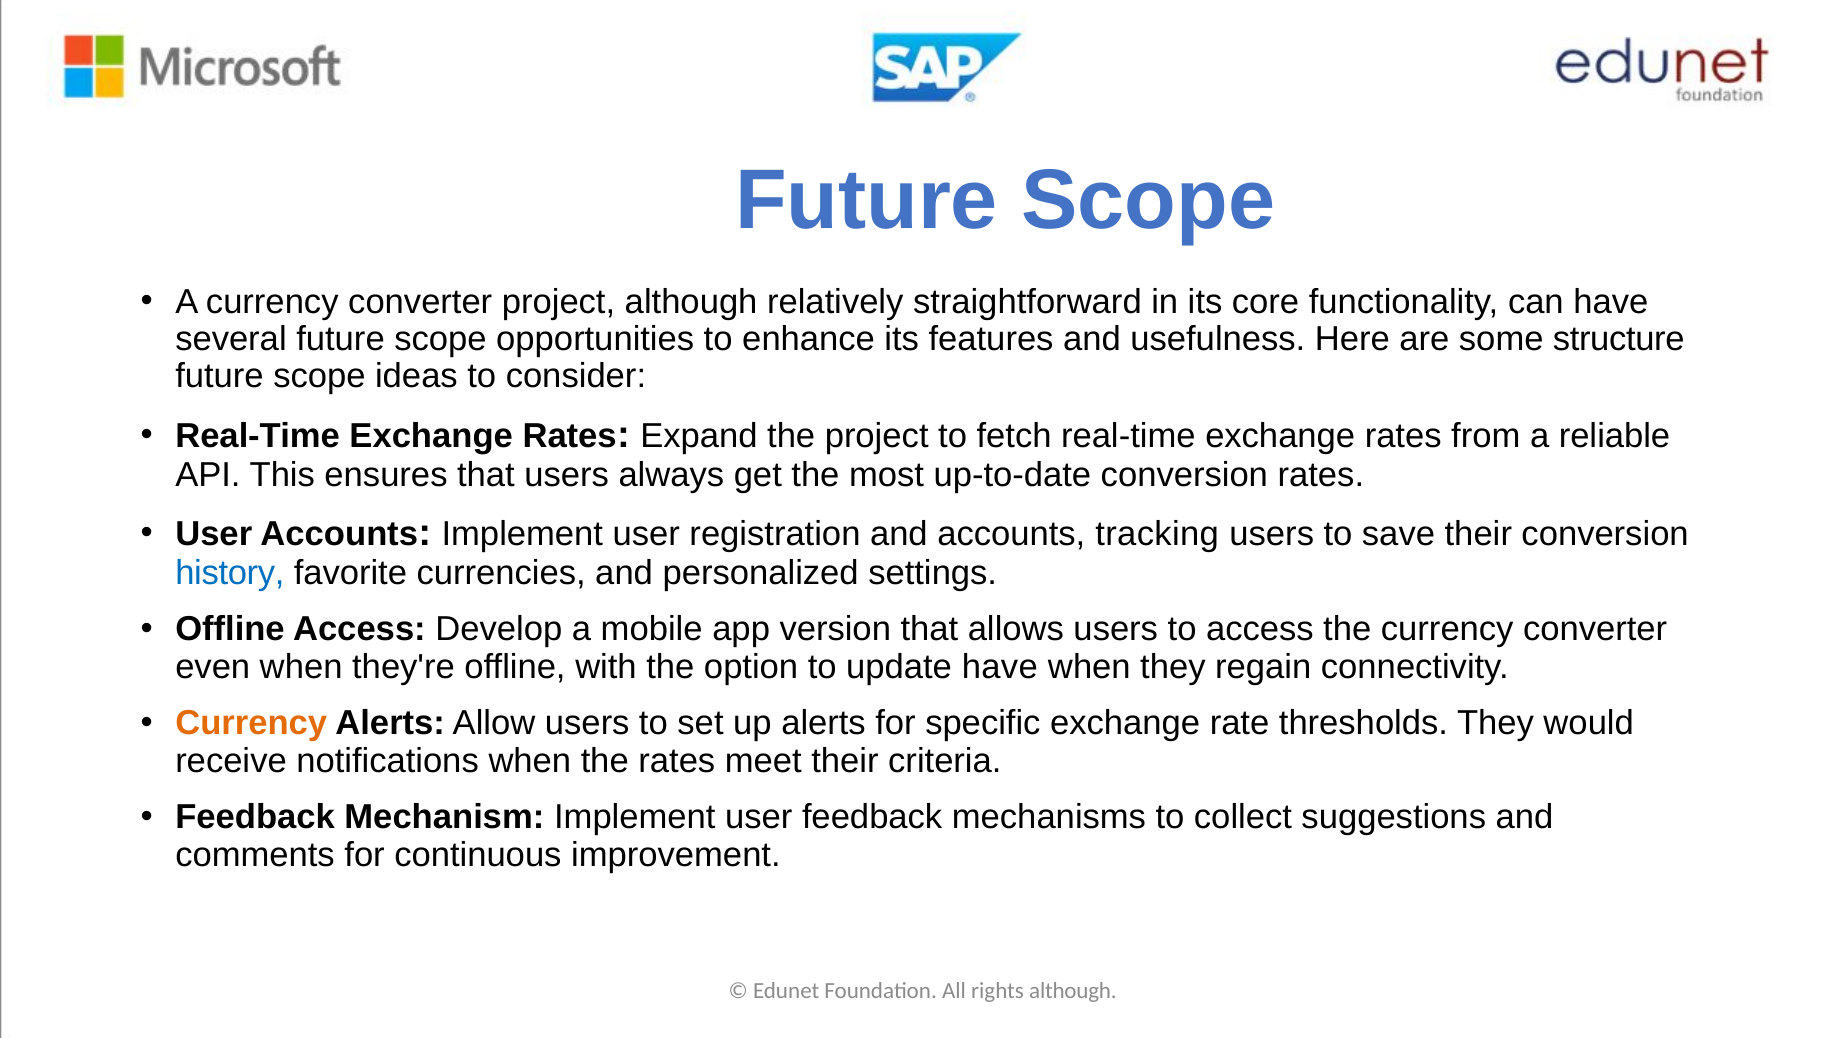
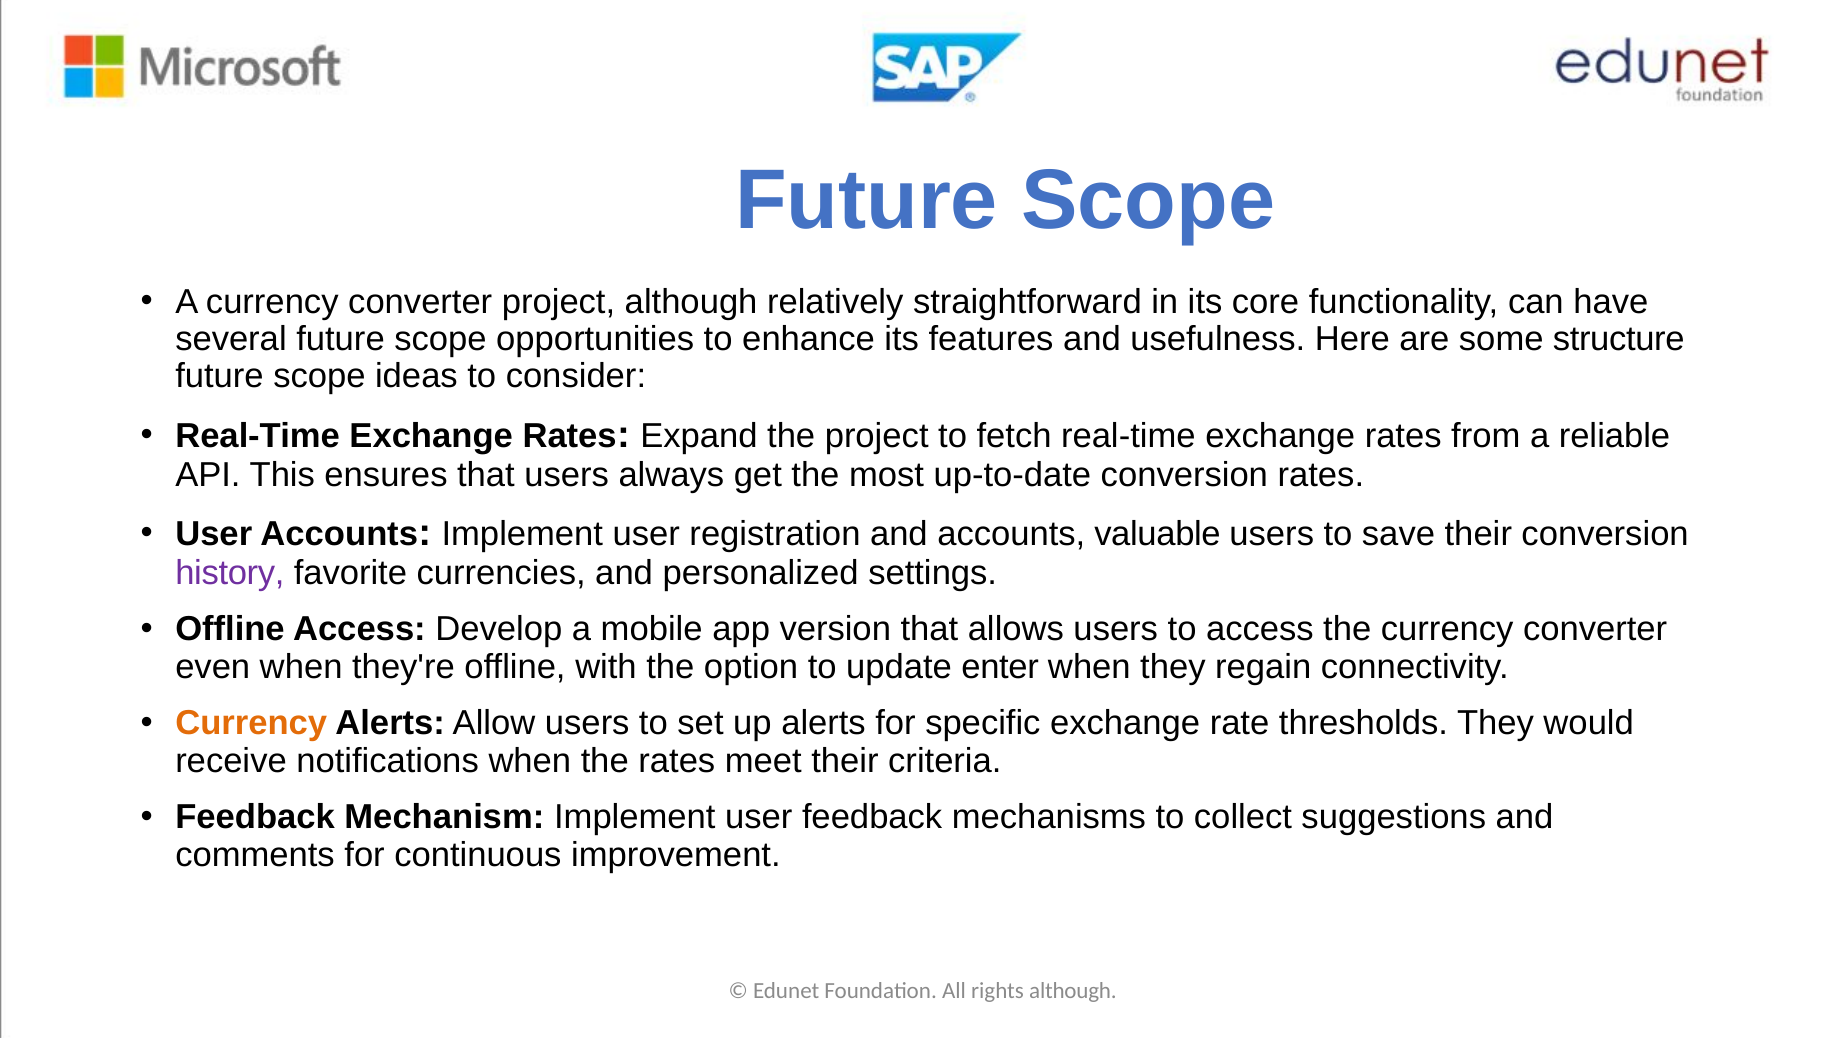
tracking: tracking -> valuable (1158, 535)
history colour: blue -> purple (230, 573)
update have: have -> enter (1000, 667)
